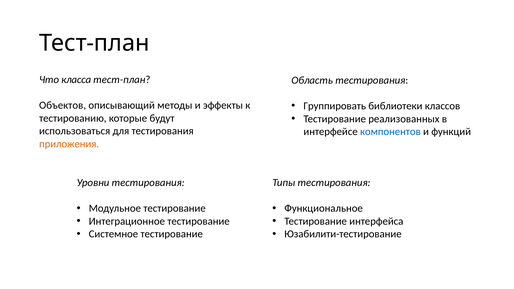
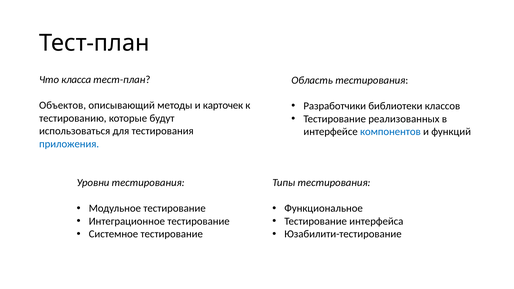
Группировать: Группировать -> Разработчики (335, 106)
эффекты: эффекты -> карточек (223, 105)
приложения colour: orange -> blue (69, 144)
